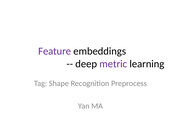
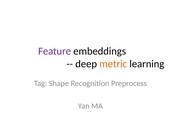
metric colour: purple -> orange (113, 64)
